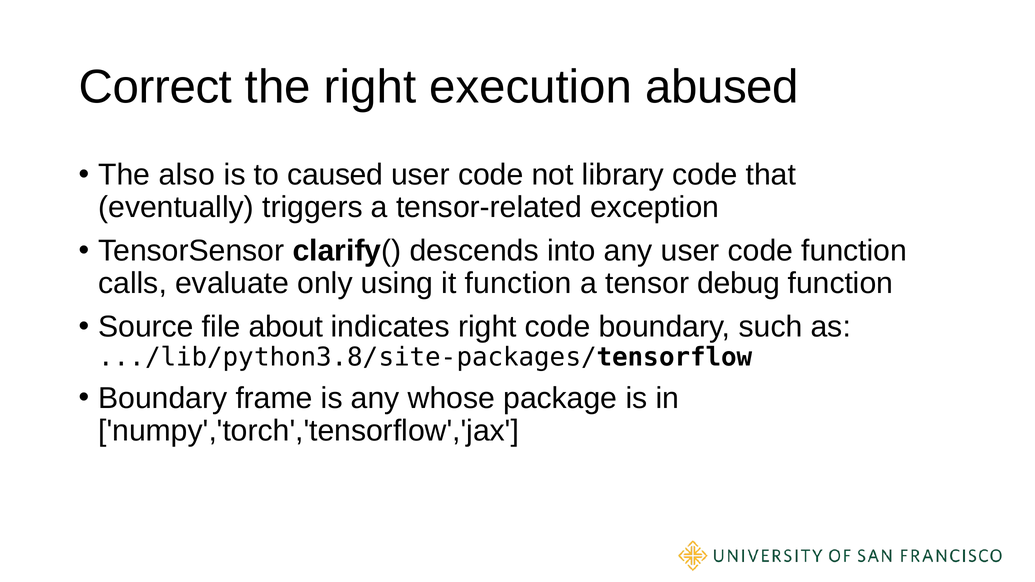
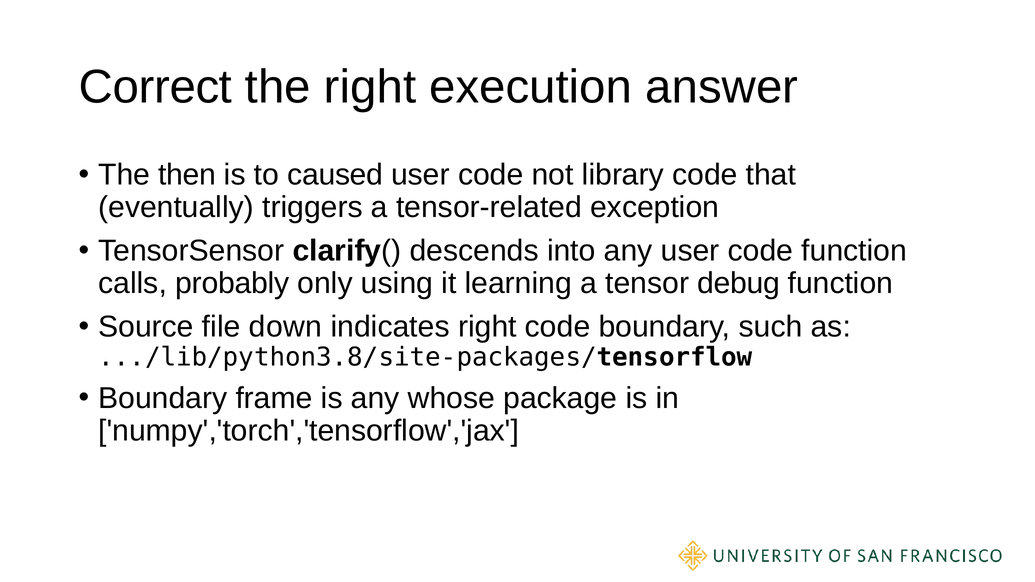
abused: abused -> answer (722, 87)
also: also -> then (187, 175)
evaluate: evaluate -> probably (232, 284)
it function: function -> learning (518, 284)
about: about -> down (286, 327)
